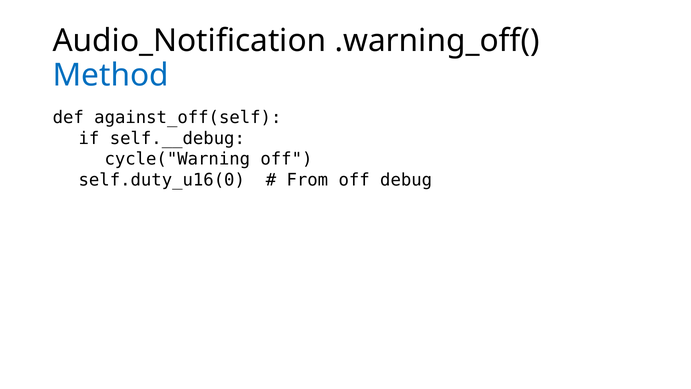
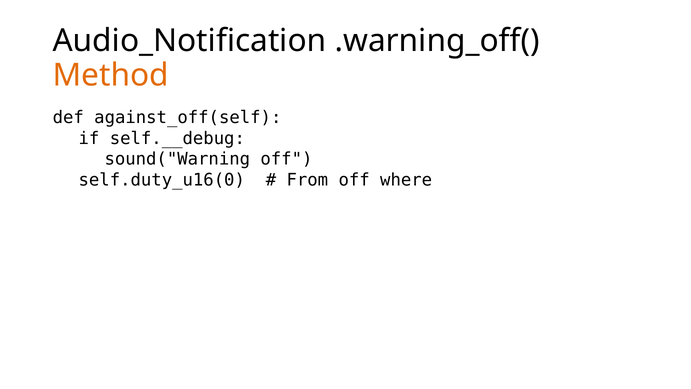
Method colour: blue -> orange (111, 75)
cycle("Warning: cycle("Warning -> sound("Warning (177, 159)
debug: debug -> where (406, 180)
